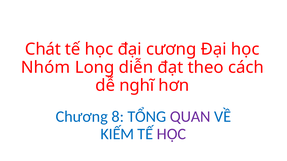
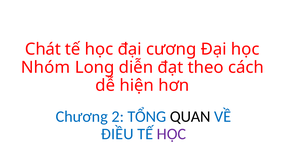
nghĩ: nghĩ -> hiện (137, 86)
8: 8 -> 2 (118, 117)
QUAN colour: purple -> black (190, 117)
KIẾM: KIẾM -> ĐIỀU (117, 134)
